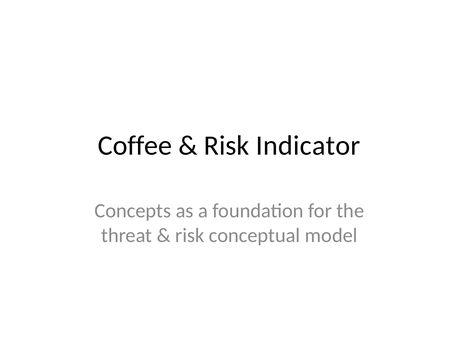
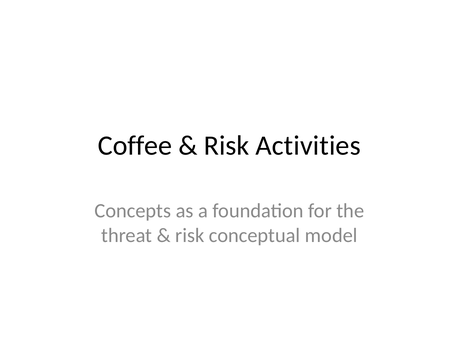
Indicator: Indicator -> Activities (308, 146)
